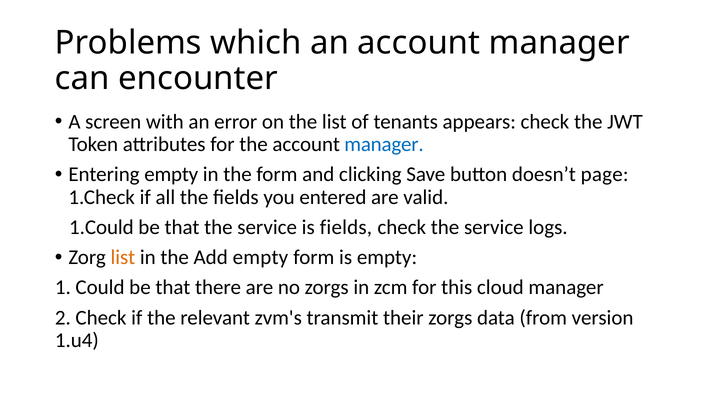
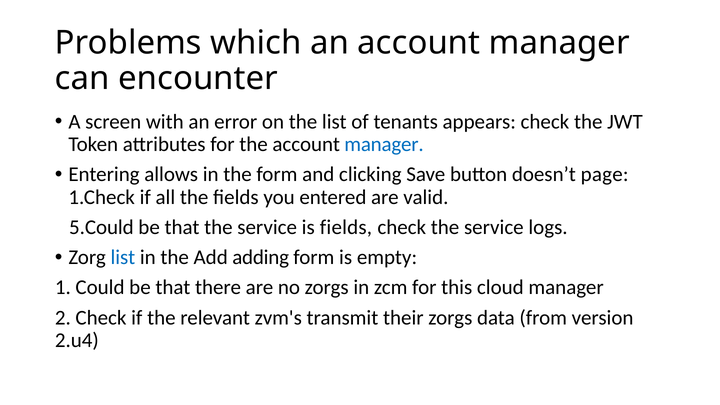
Entering empty: empty -> allows (171, 174)
1.Could: 1.Could -> 5.Could (101, 227)
list colour: orange -> blue (123, 257)
Add empty: empty -> adding (261, 257)
1.u4: 1.u4 -> 2.u4 (77, 340)
